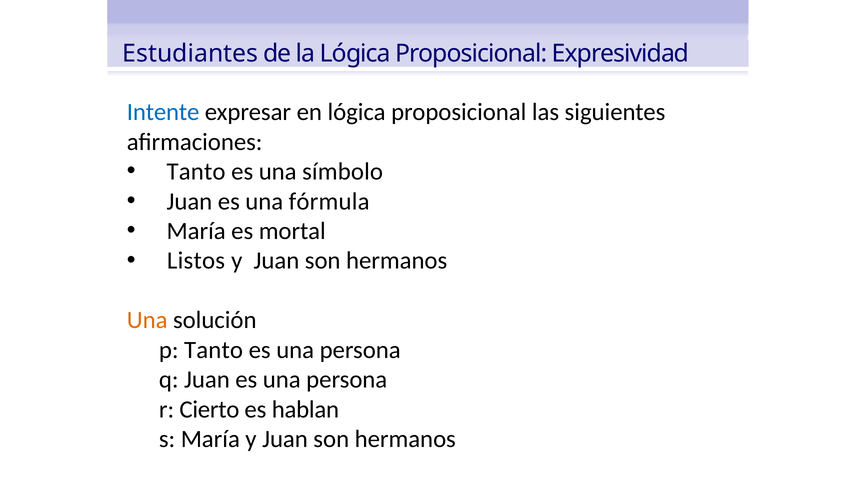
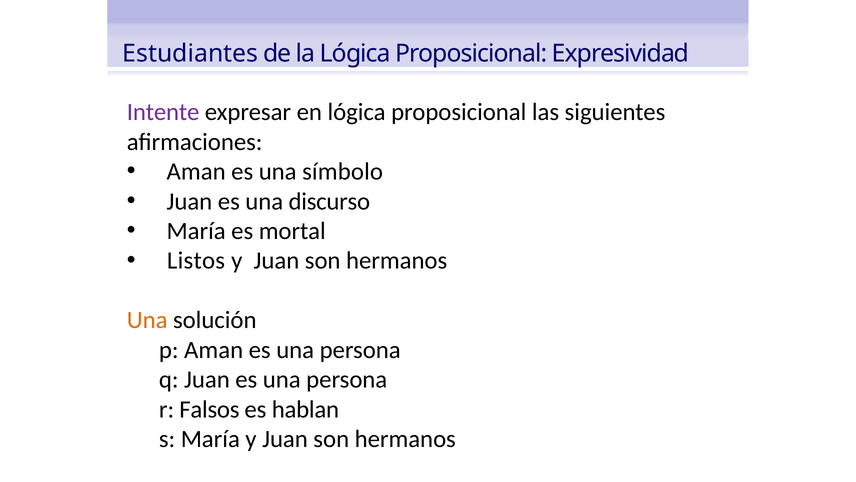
Intente colour: blue -> purple (163, 112)
Tanto: Tanto -> Aman (196, 171)
fórmula: fórmula -> discurso (329, 201)
p Tanto: Tanto -> Aman (214, 350)
Cierto: Cierto -> Falsos (209, 409)
